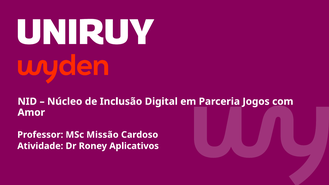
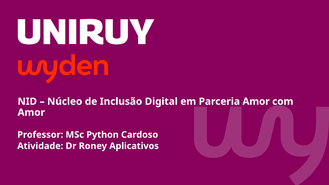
Parceria Jogos: Jogos -> Amor (256, 102)
Missão: Missão -> Python (103, 135)
